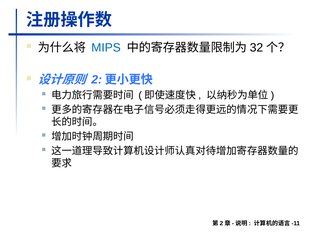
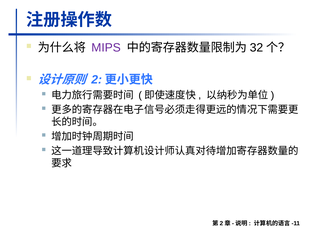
MIPS colour: blue -> purple (106, 48)
